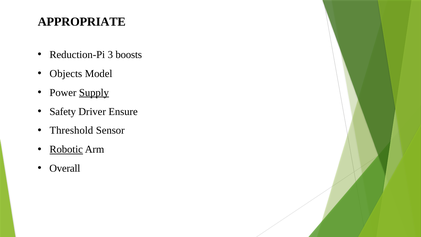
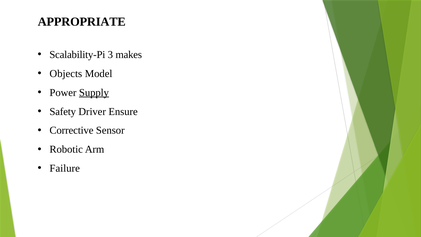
Reduction-Pi: Reduction-Pi -> Scalability-Pi (77, 55)
boosts: boosts -> makes (129, 55)
Threshold: Threshold -> Corrective (71, 130)
Robotic underline: present -> none (66, 149)
Overall: Overall -> Failure (65, 168)
